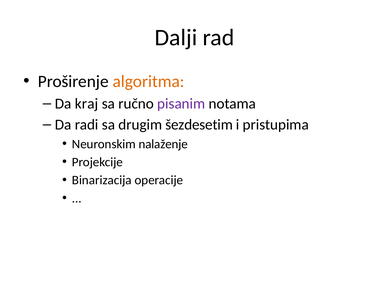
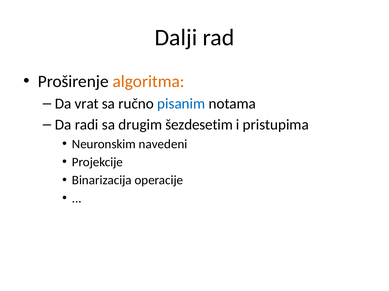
kraj: kraj -> vrat (87, 104)
pisanim colour: purple -> blue (181, 104)
nalaženje: nalaženje -> navedeni (163, 144)
